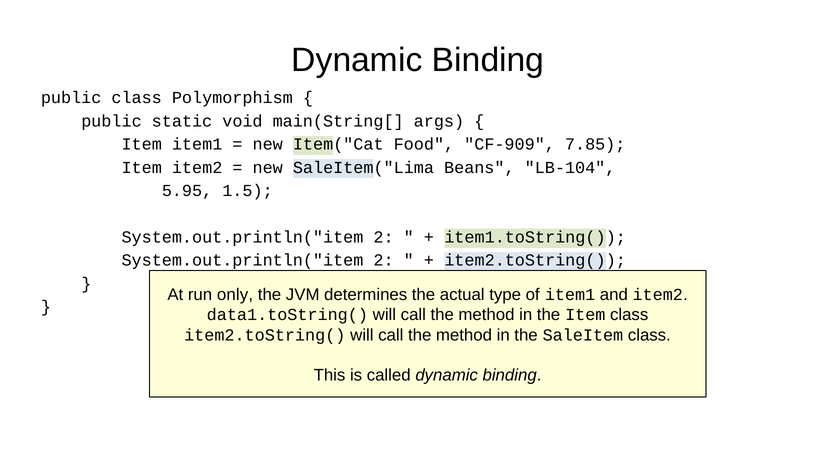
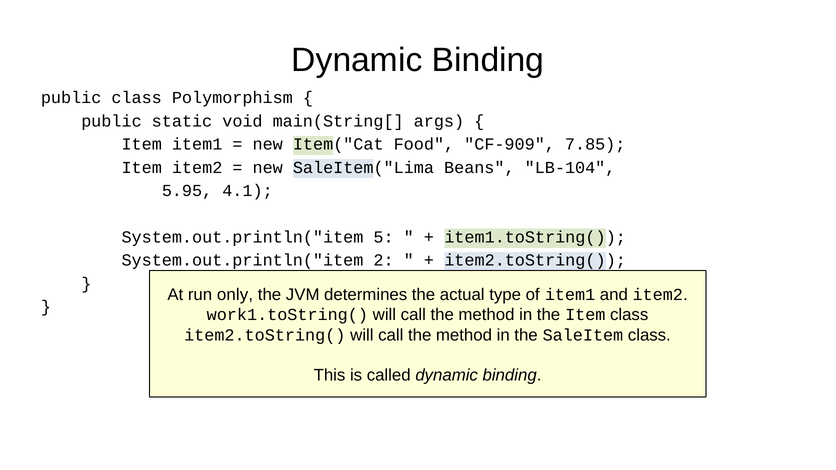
1.5: 1.5 -> 4.1 (248, 191)
2: 2 -> 5 (384, 237)
data1.toString(: data1.toString( -> work1.toString( (287, 315)
